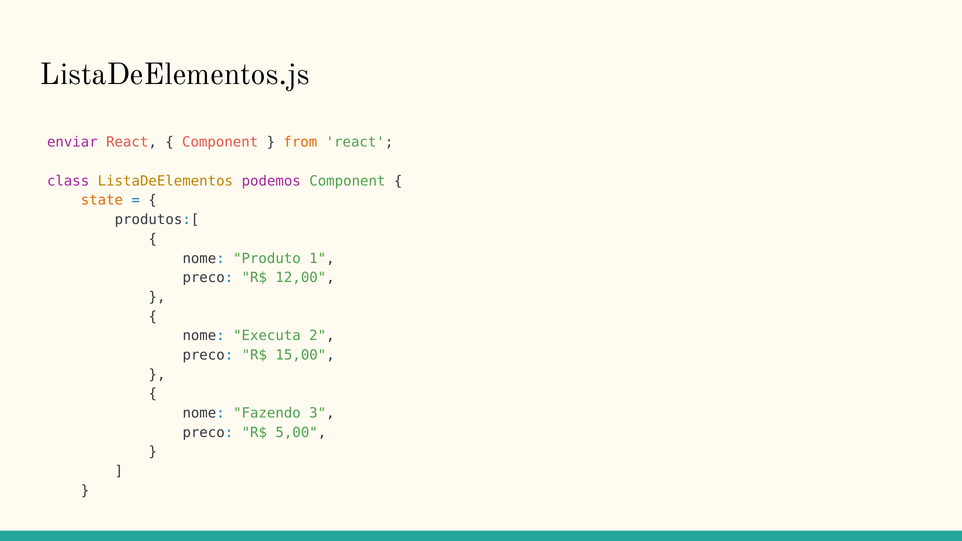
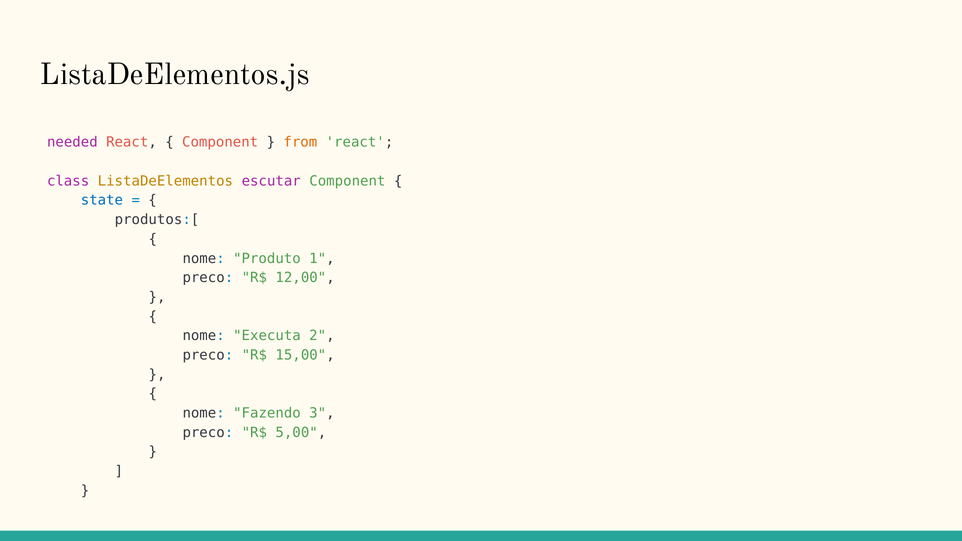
enviar: enviar -> needed (72, 142)
podemos: podemos -> escutar (271, 181)
state colour: orange -> blue (102, 200)
